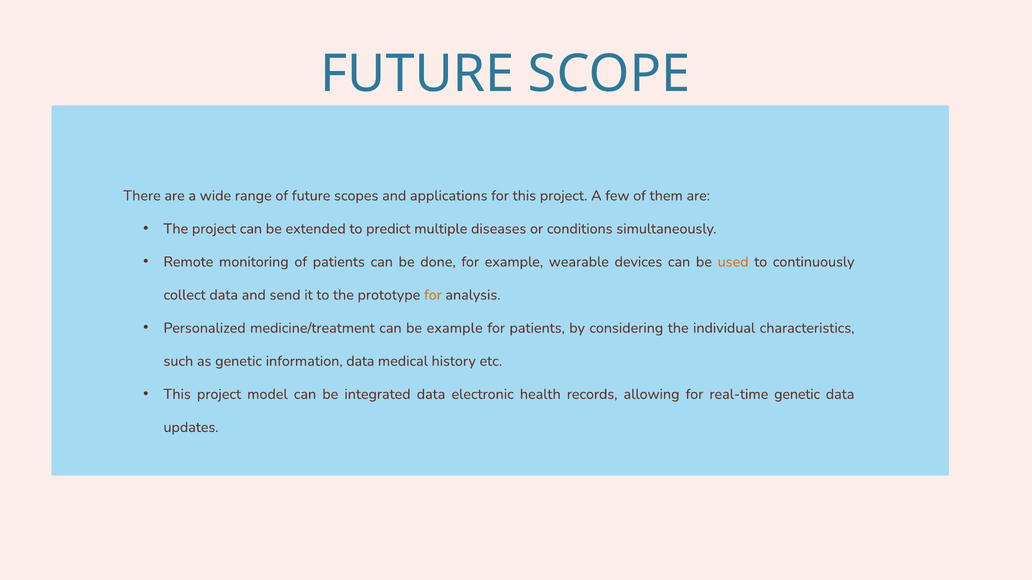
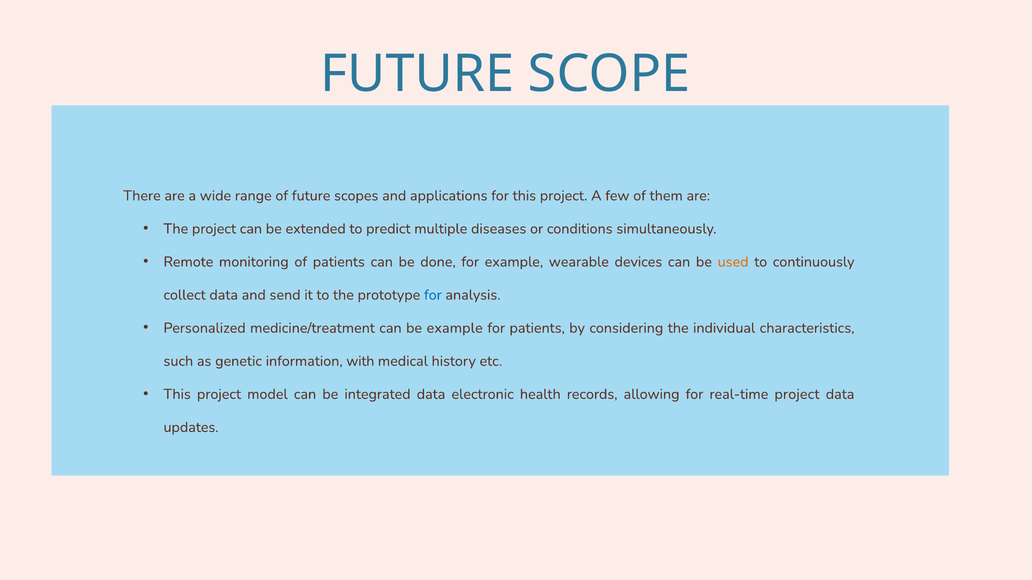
for colour: orange -> blue (433, 295)
information data: data -> with (360, 361)
real-time genetic: genetic -> project (797, 394)
